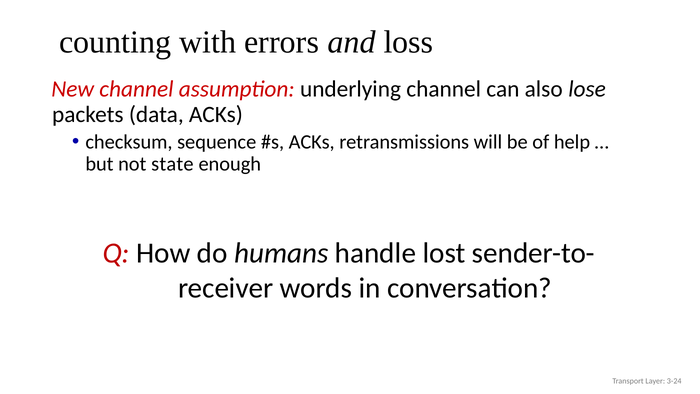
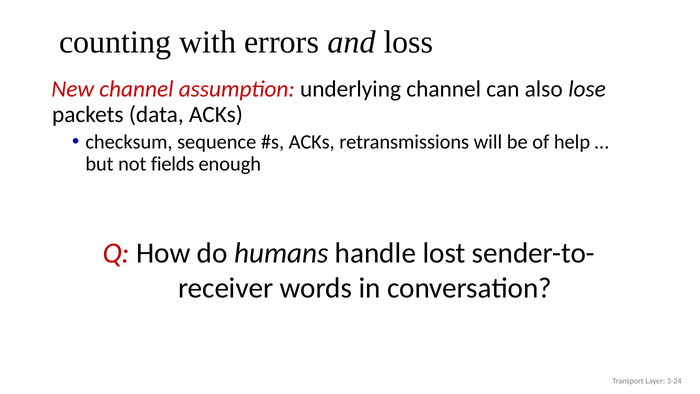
state: state -> fields (173, 164)
